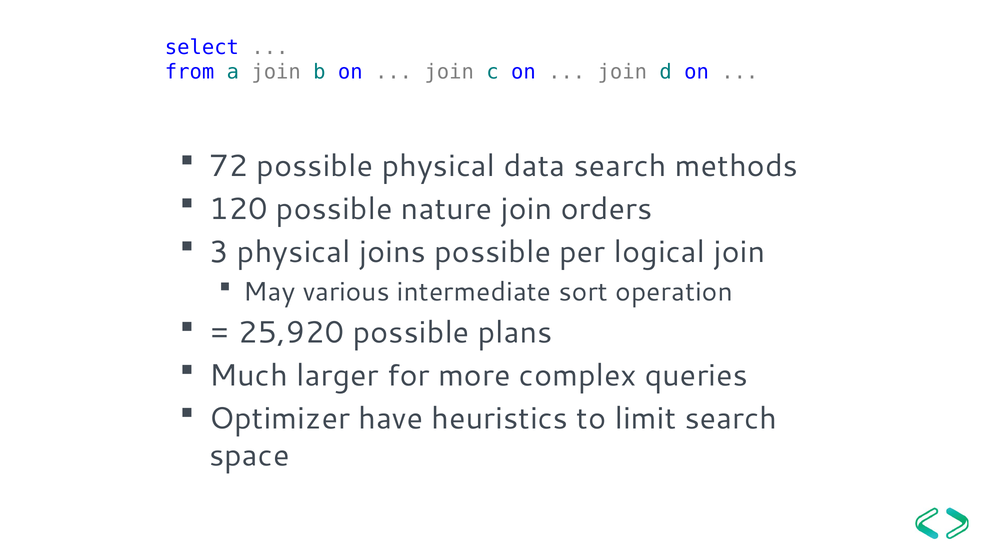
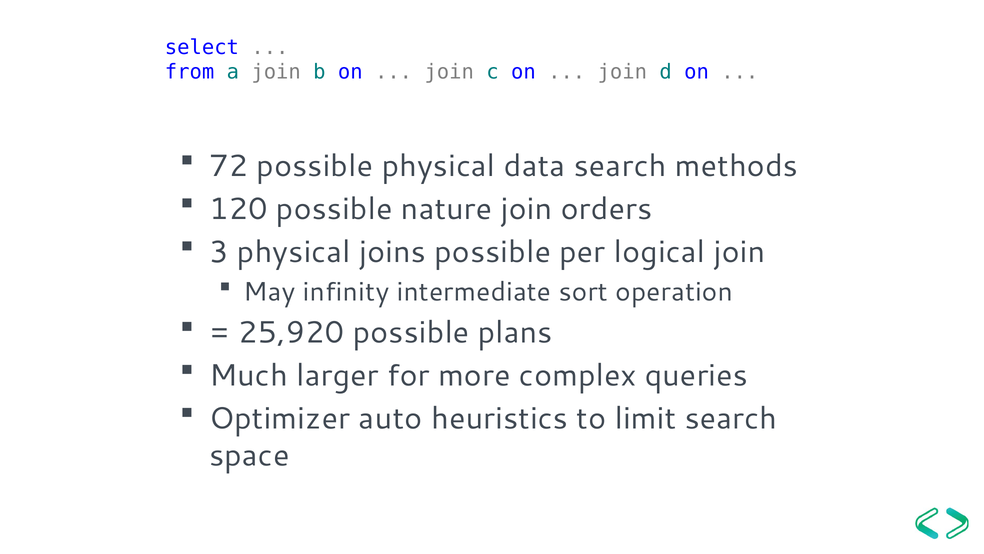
various: various -> infinity (346, 291)
have: have -> auto (390, 418)
